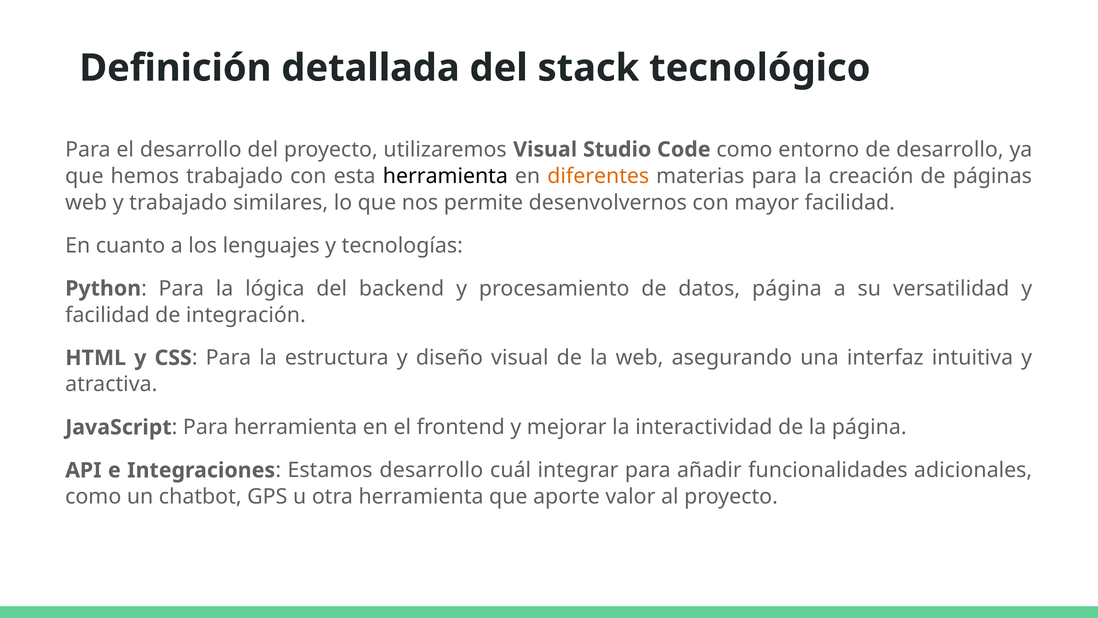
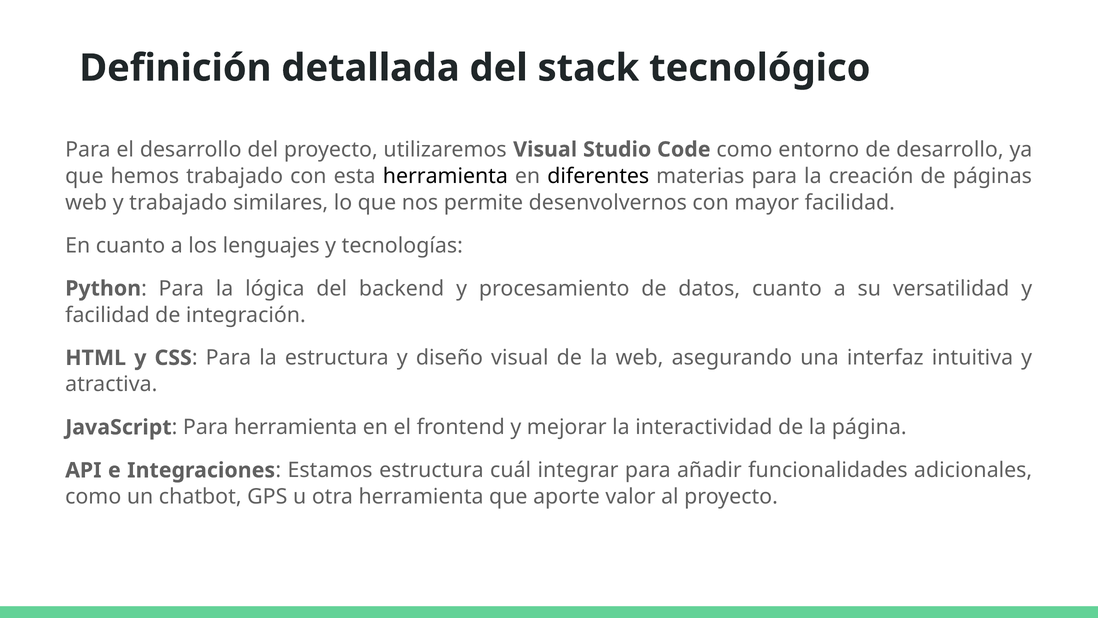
diferentes colour: orange -> black (598, 176)
datos página: página -> cuanto (787, 288)
Estamos desarrollo: desarrollo -> estructura (431, 470)
